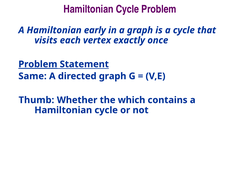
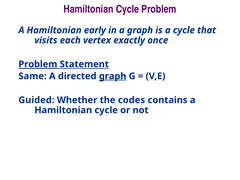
graph underline: none -> present (113, 76)
Thumb: Thumb -> Guided (36, 100)
which: which -> codes (131, 100)
